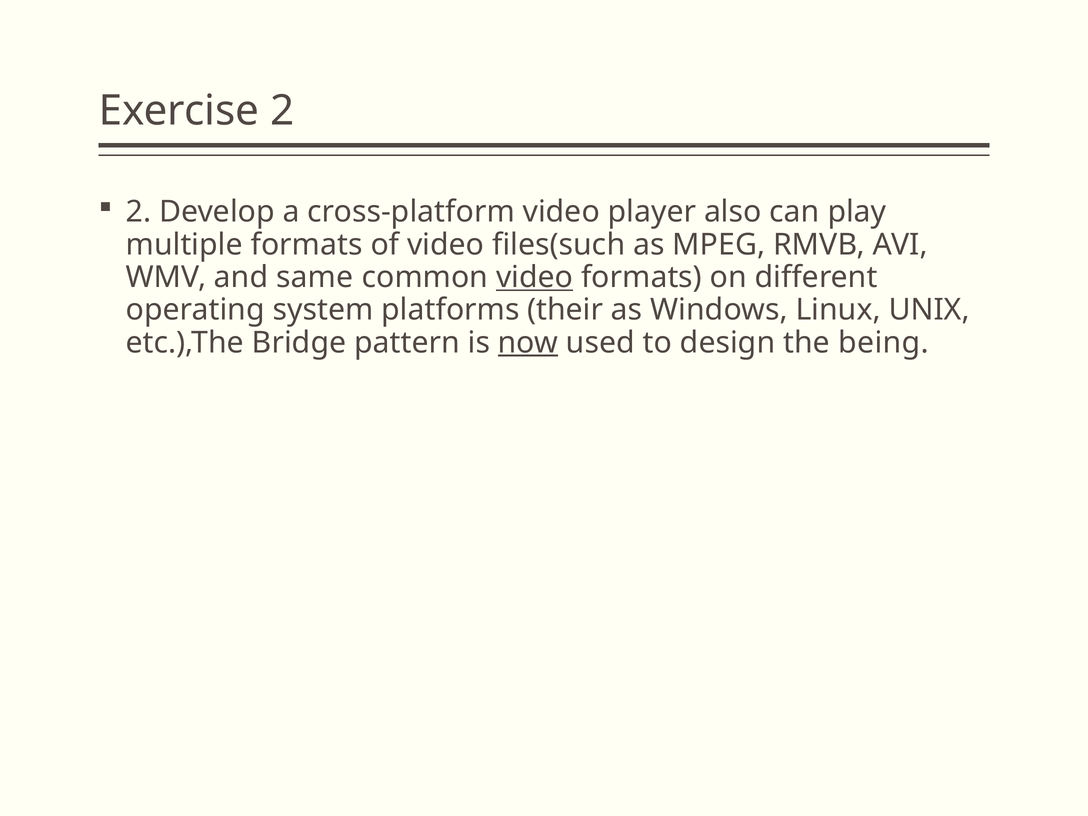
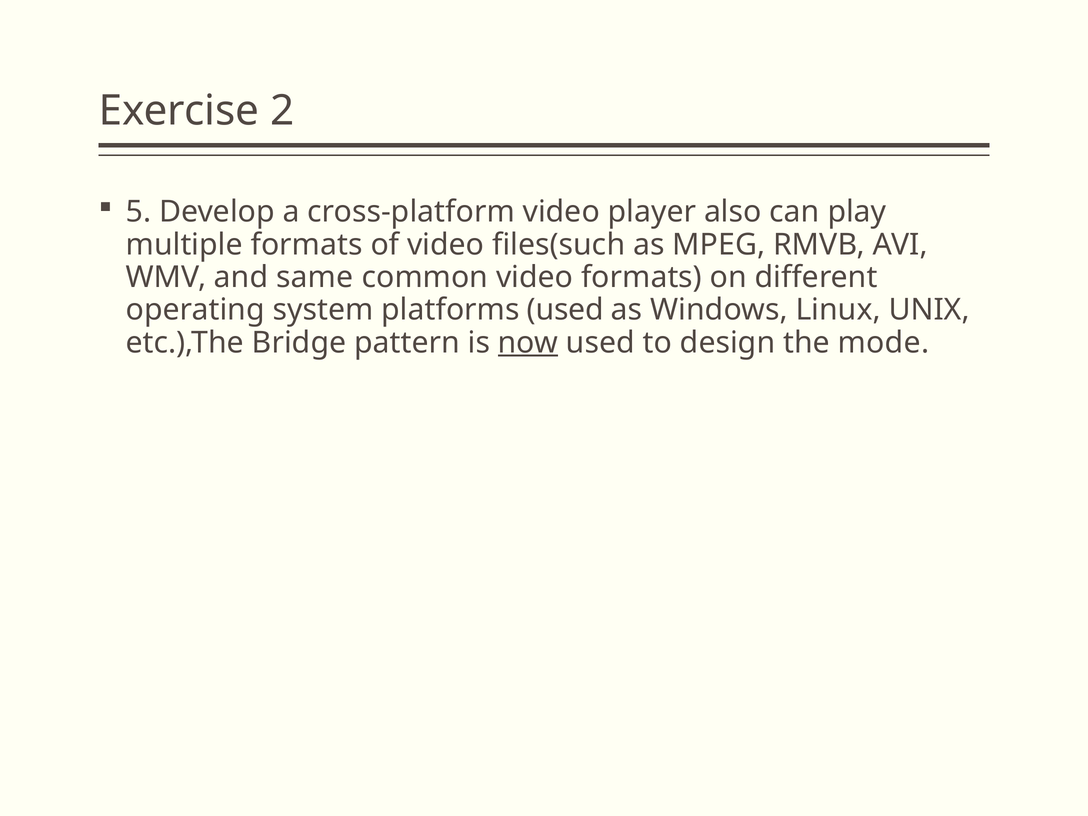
2: 2 -> 5 (138, 212)
video underline: present -> none (535, 277)
platforms their: their -> used (565, 310)
being: being -> mode (883, 343)
